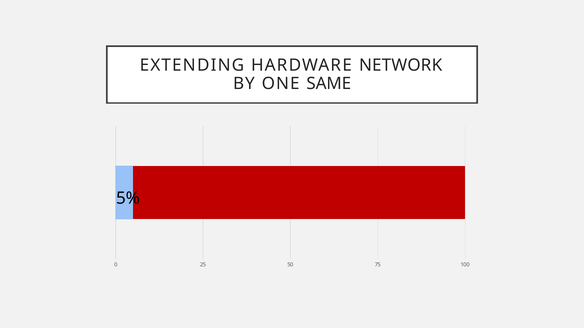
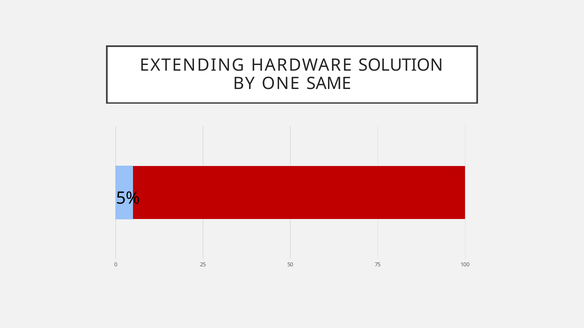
NETWORK: NETWORK -> SOLUTION (401, 65)
